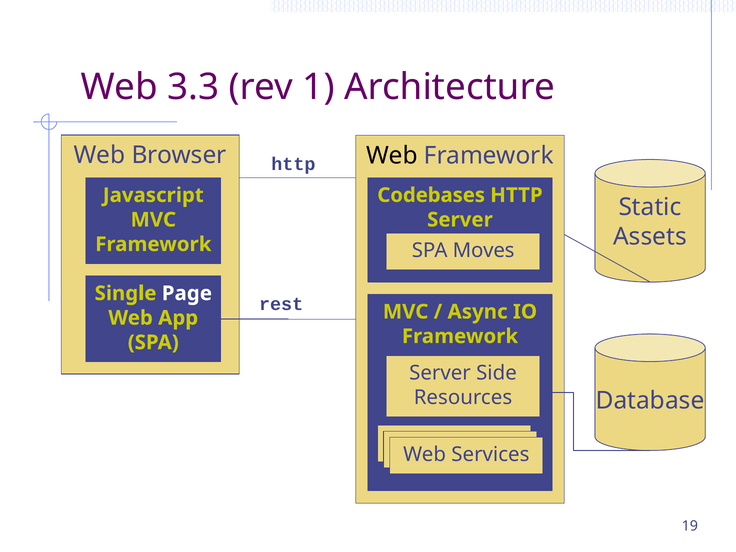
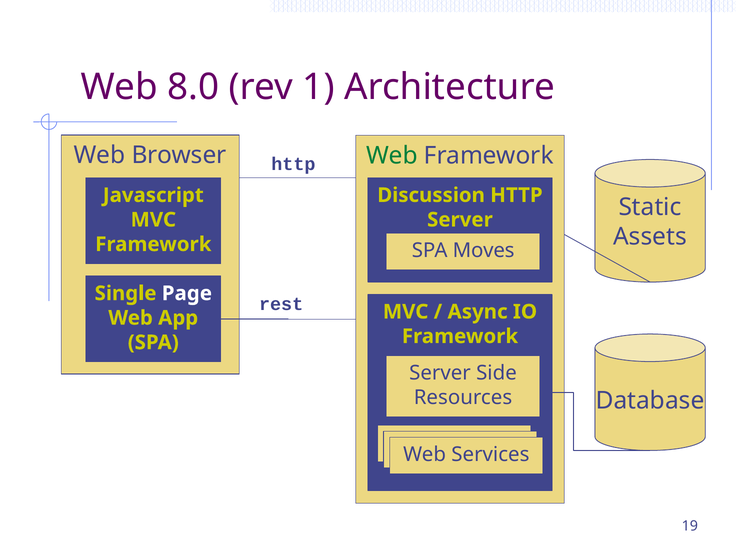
3.3: 3.3 -> 8.0 (193, 87)
Web colour: black -> green (392, 155)
Codebases: Codebases -> Discussion (431, 195)
